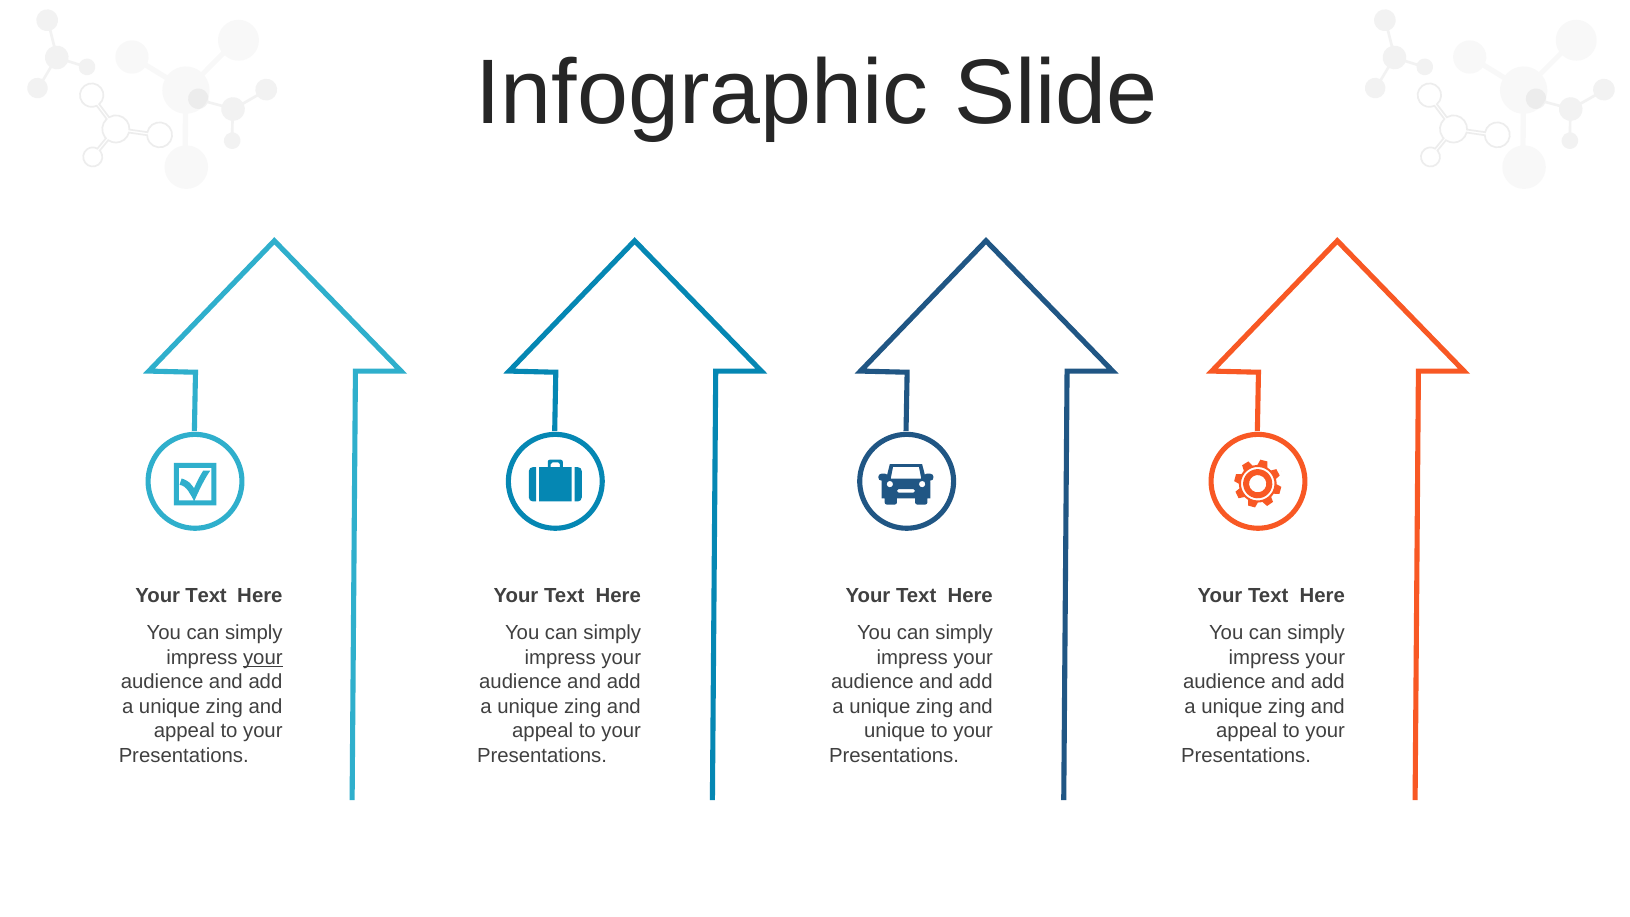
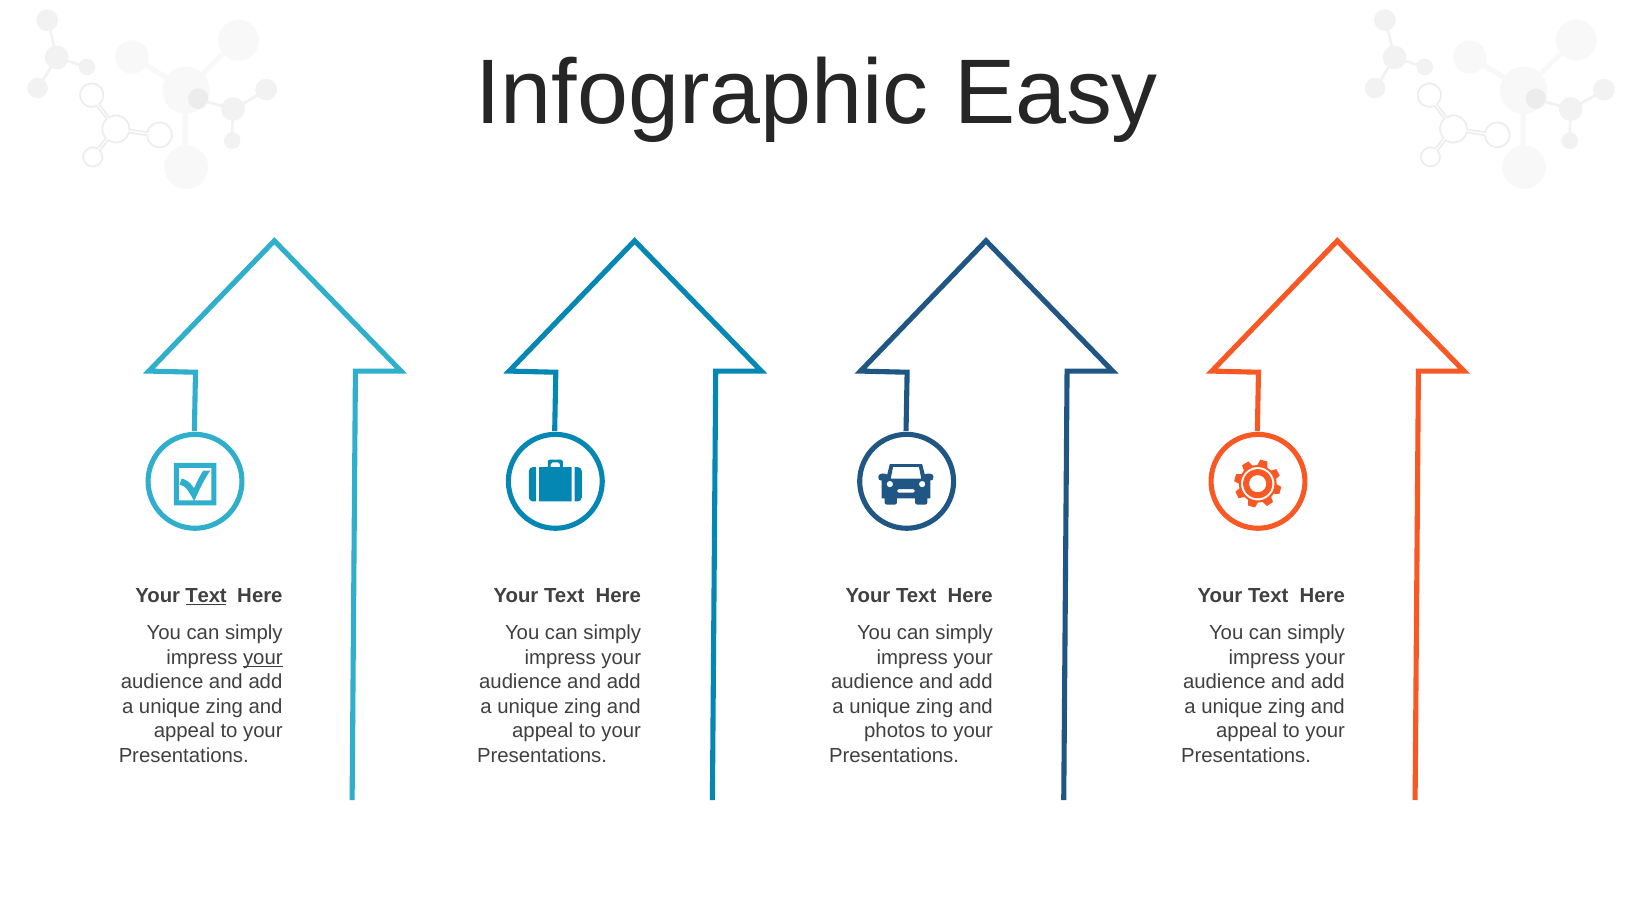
Slide: Slide -> Easy (1056, 93)
Text underline: none -> present (206, 596)
unique: unique -> photos (895, 731)
